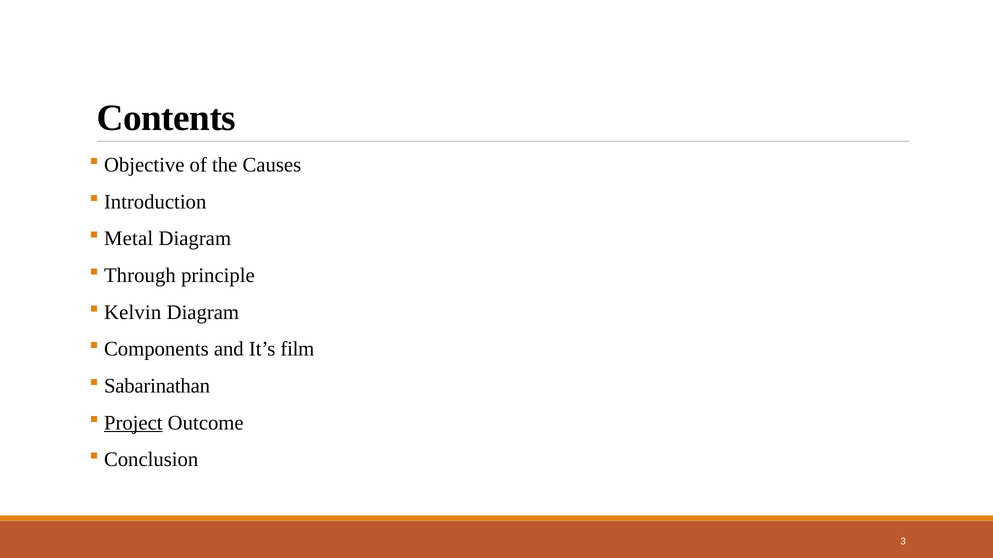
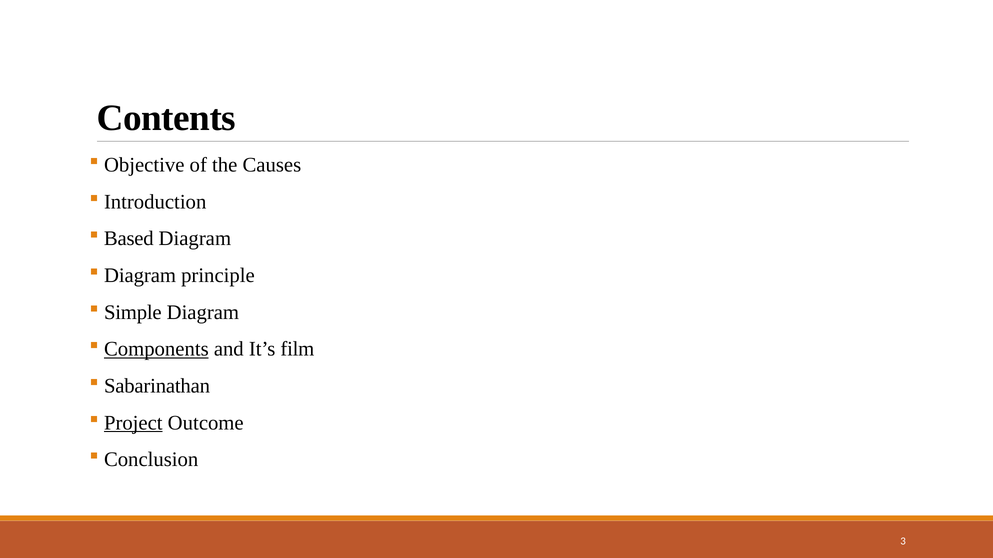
Metal: Metal -> Based (129, 239)
Through: Through -> Diagram (140, 276)
Kelvin: Kelvin -> Simple (133, 313)
Components underline: none -> present (156, 349)
